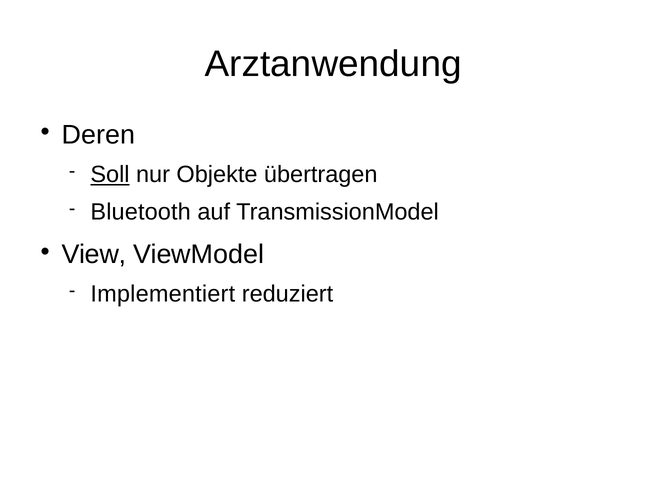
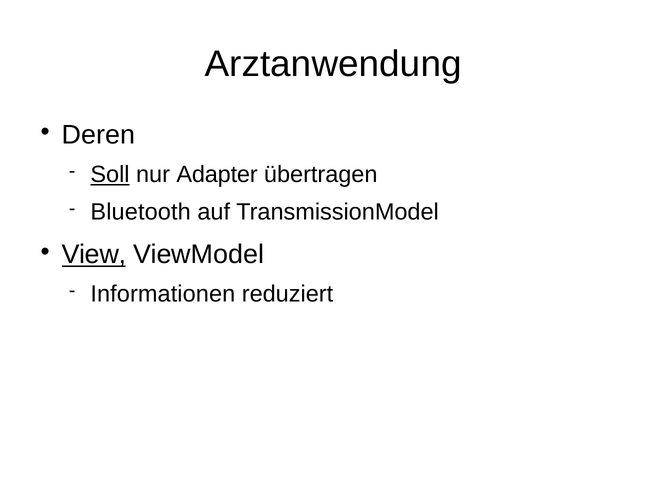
Objekte: Objekte -> Adapter (217, 175)
View underline: none -> present (94, 255)
Implementiert: Implementiert -> Informationen (163, 294)
